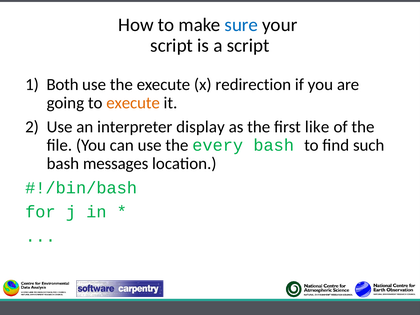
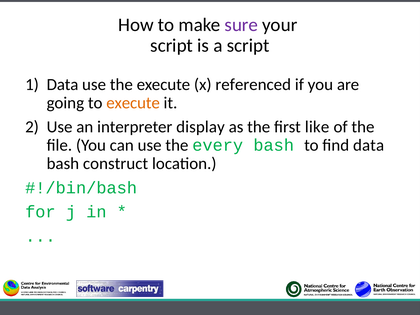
sure colour: blue -> purple (241, 25)
Both: Both -> Data (63, 85)
redirection: redirection -> referenced (253, 85)
find such: such -> data (369, 145)
messages: messages -> construct (116, 164)
